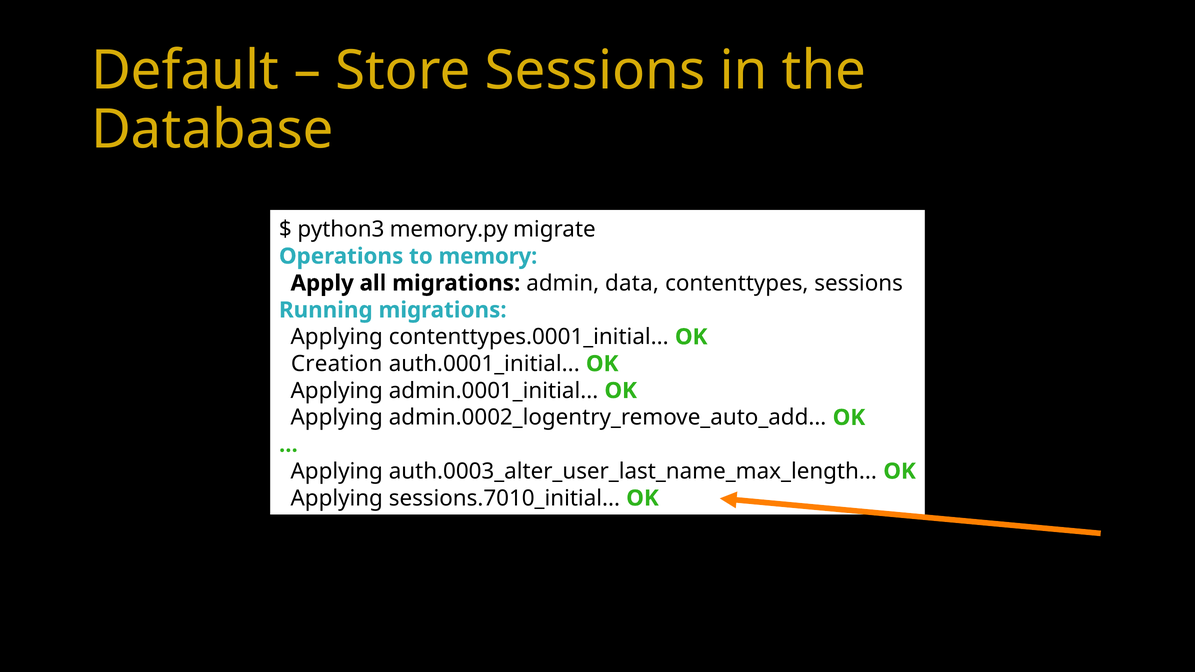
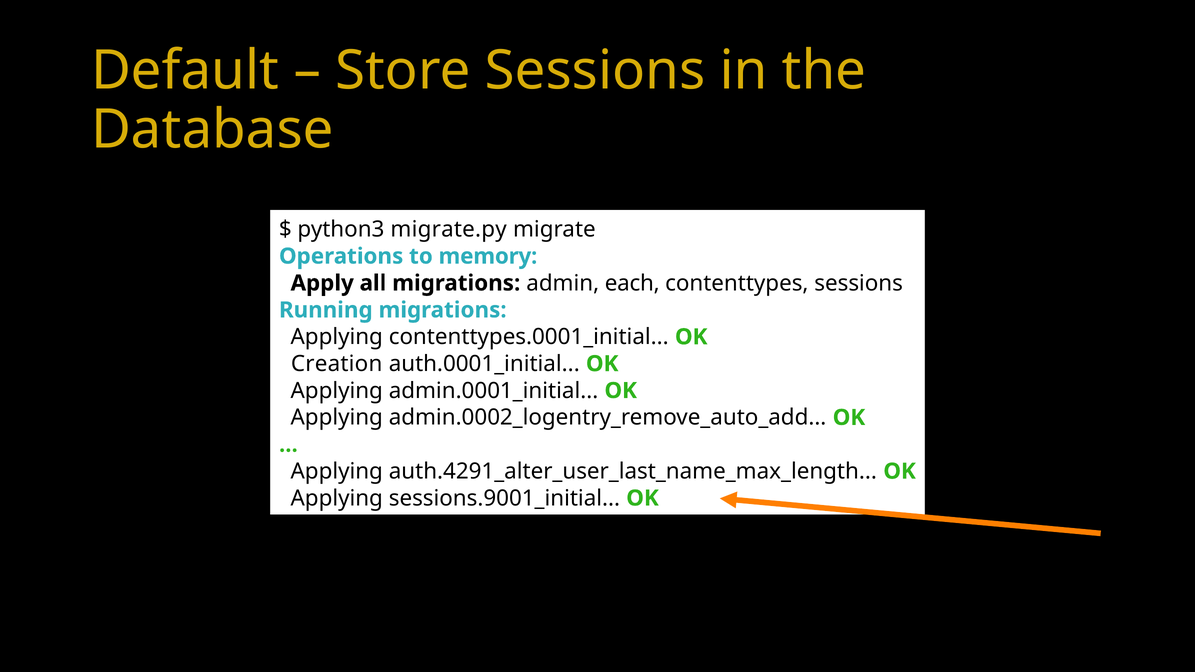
memory.py: memory.py -> migrate.py (449, 229)
data: data -> each (632, 283)
auth.0003_alter_user_last_name_max_length: auth.0003_alter_user_last_name_max_length -> auth.4291_alter_user_last_name_max_length (633, 471)
sessions.7010_initial: sessions.7010_initial -> sessions.9001_initial (504, 498)
